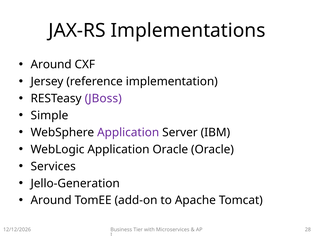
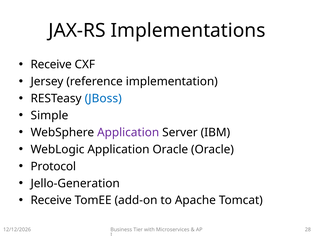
Around: Around -> Receive (51, 64)
JBoss colour: purple -> blue (103, 98)
Services: Services -> Protocol (53, 166)
Around: Around -> Receive (51, 200)
